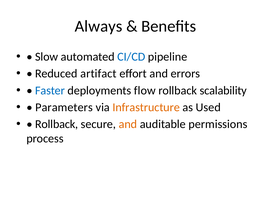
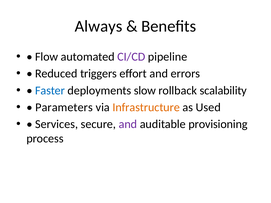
Slow: Slow -> Flow (47, 57)
CI/CD colour: blue -> purple (131, 57)
artifact: artifact -> triggers (99, 74)
flow: flow -> slow (145, 91)
Rollback: Rollback -> Services (57, 124)
and colour: orange -> purple (128, 124)
permissions: permissions -> provisioning (218, 124)
